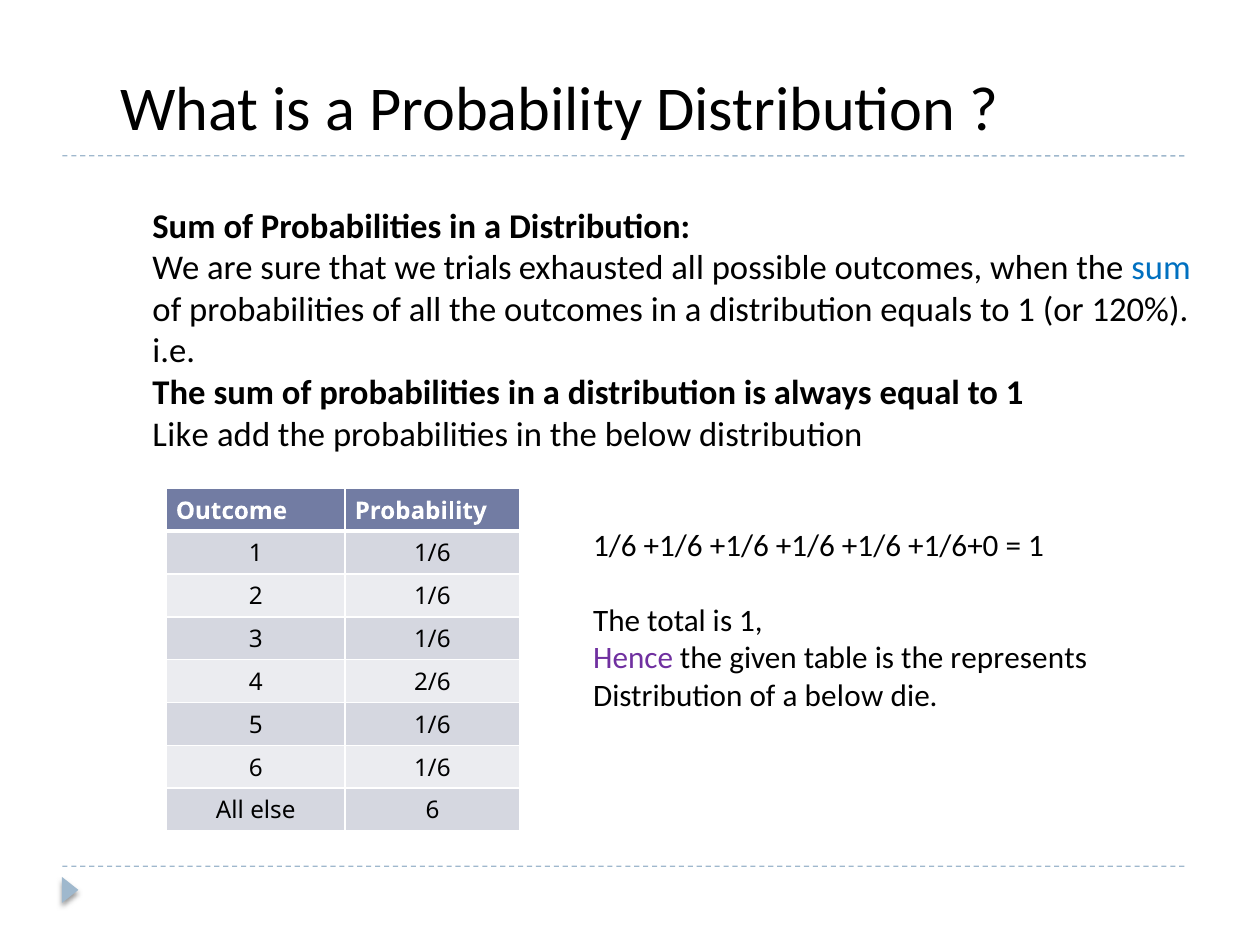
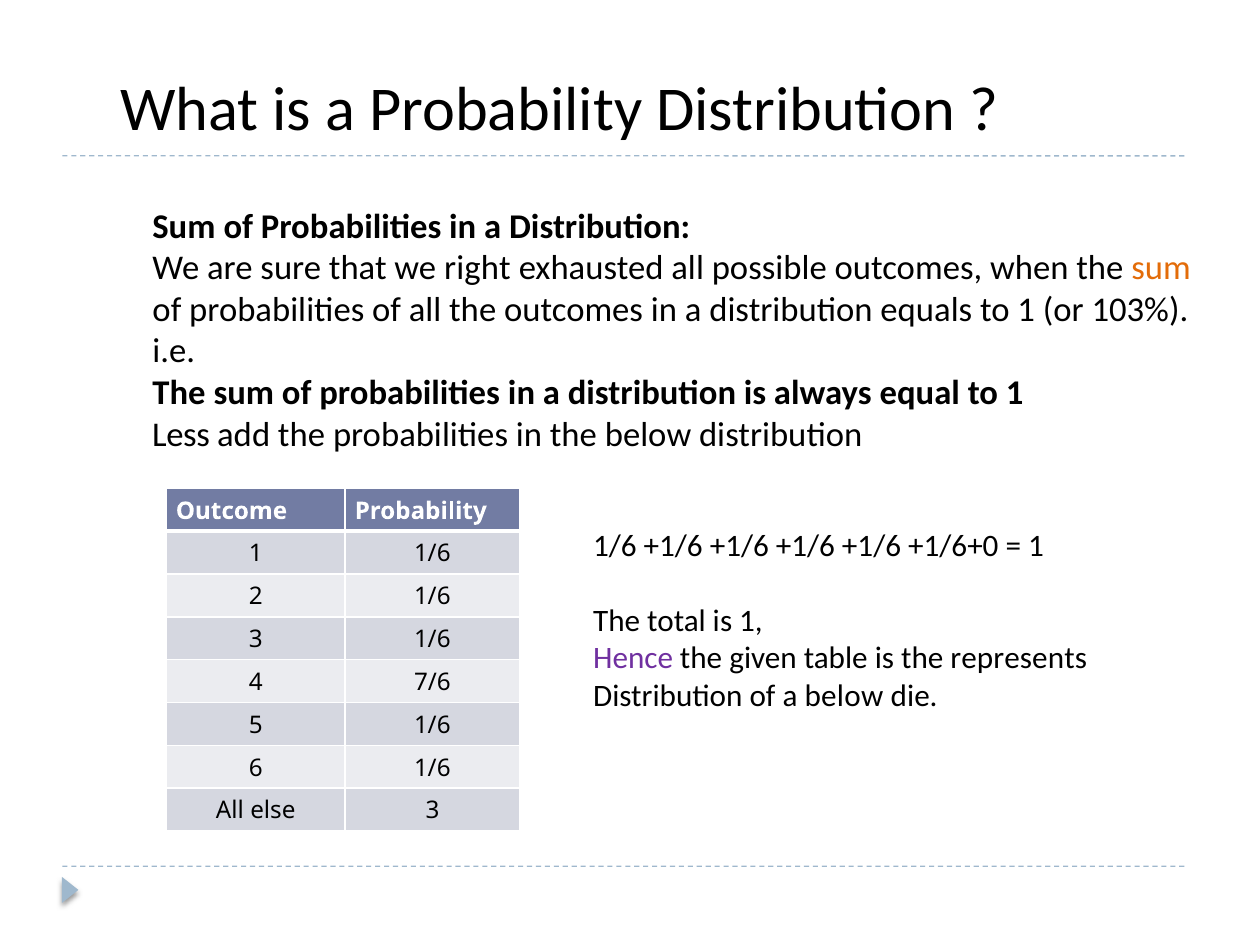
trials: trials -> right (477, 268)
sum colour: blue -> orange (1161, 268)
120%: 120% -> 103% (1140, 310)
Like: Like -> Less (181, 435)
2/6: 2/6 -> 7/6 (432, 683)
else 6: 6 -> 3 (432, 811)
